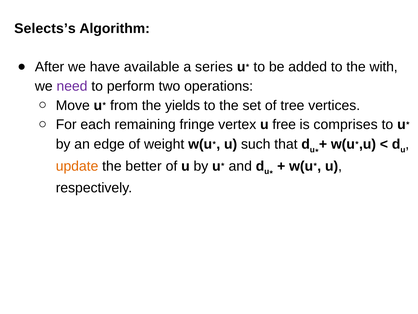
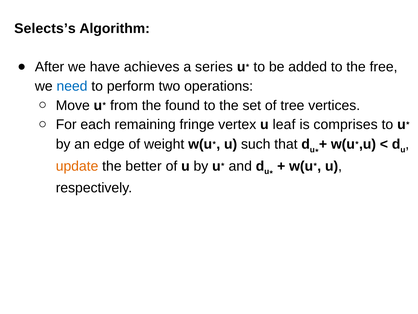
available: available -> achieves (152, 67)
with: with -> free (384, 67)
need colour: purple -> blue (72, 86)
yields: yields -> found (183, 105)
free: free -> leaf (284, 125)
